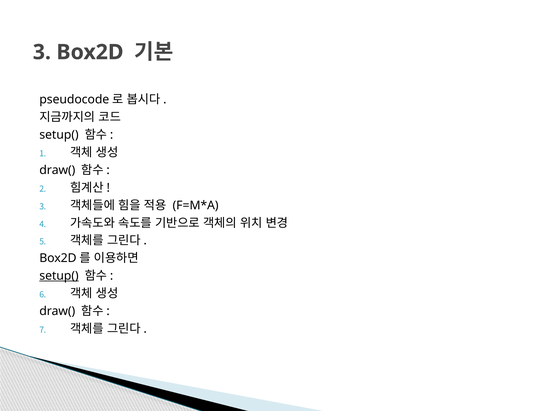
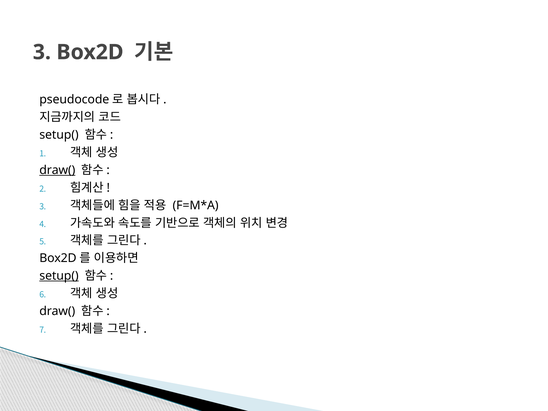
draw( underline: none -> present (57, 170)
